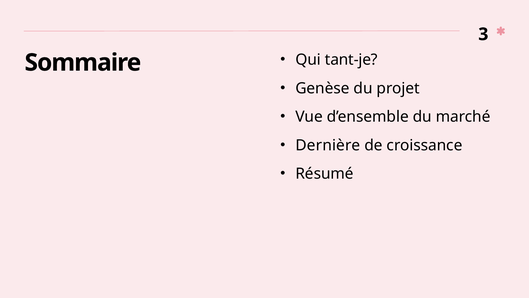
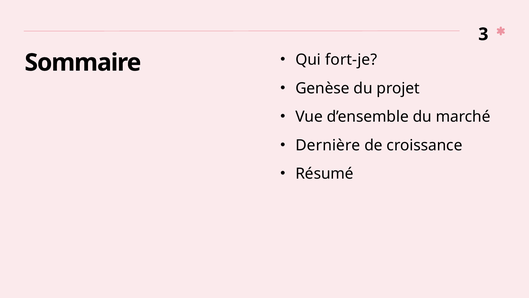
tant-je: tant-je -> fort-je (351, 60)
